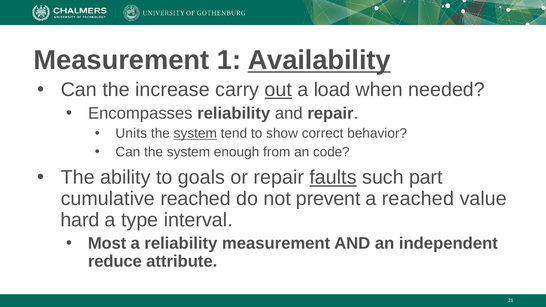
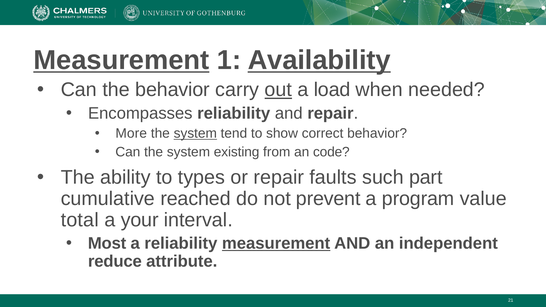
Measurement underline: none -> present (121, 60)
the increase: increase -> behavior (173, 90)
Units: Units -> More (131, 133)
enough: enough -> existing (237, 152)
goals: goals -> types (202, 178)
faults underline: present -> none (333, 178)
a reached: reached -> program (418, 199)
hard: hard -> total (80, 220)
type: type -> your (140, 220)
measurement underline: none -> present (276, 244)
